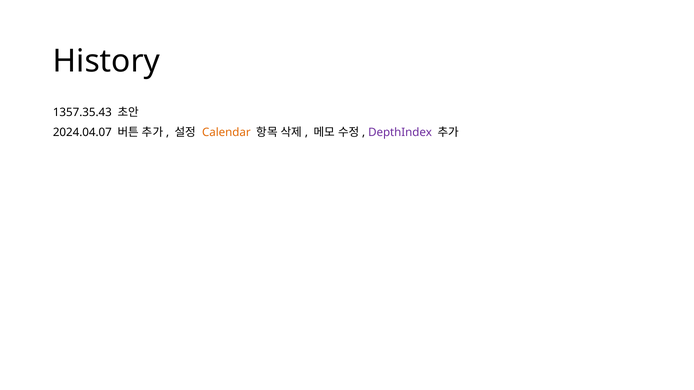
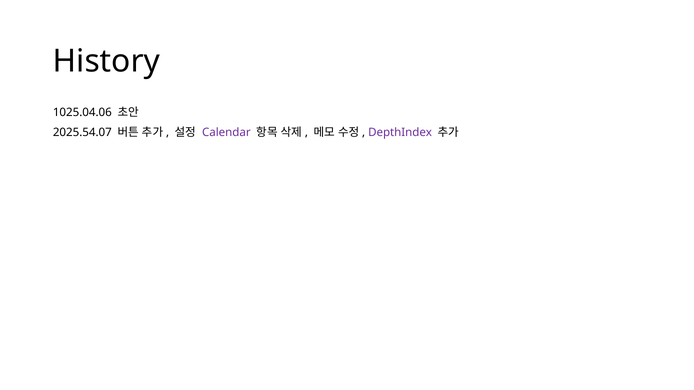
1357.35.43: 1357.35.43 -> 1025.04.06 (82, 113)
2024.04.07: 2024.04.07 -> 2025.54.07 (82, 132)
Calendar colour: orange -> purple (226, 132)
